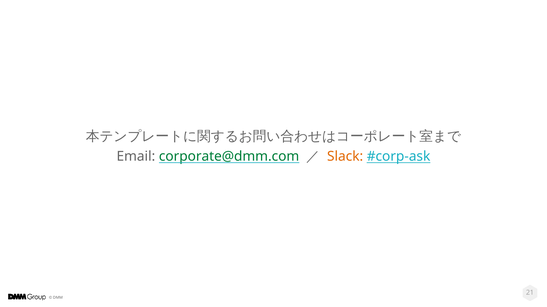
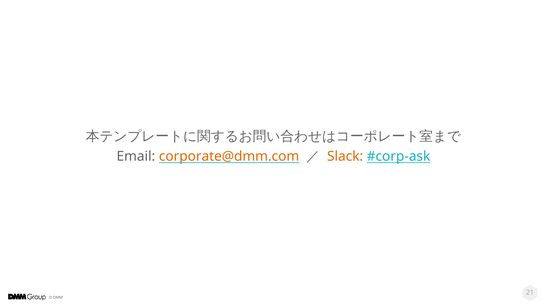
corporate@dmm.com colour: green -> orange (229, 157)
